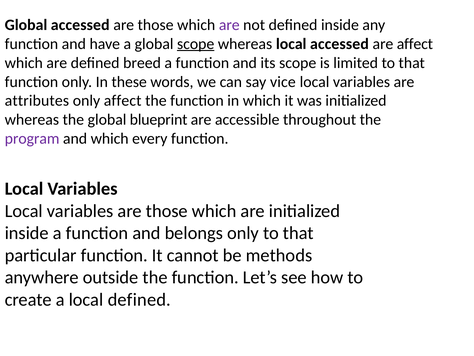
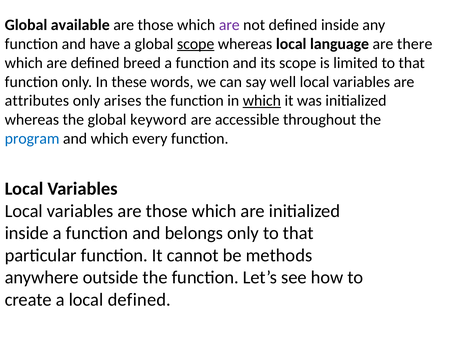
Global accessed: accessed -> available (80, 25)
local accessed: accessed -> language (340, 44)
are affect: affect -> there (415, 44)
vice: vice -> well (283, 82)
only affect: affect -> arises (123, 101)
which underline: none -> present (262, 101)
blueprint: blueprint -> keyword (158, 120)
program colour: purple -> blue (32, 139)
